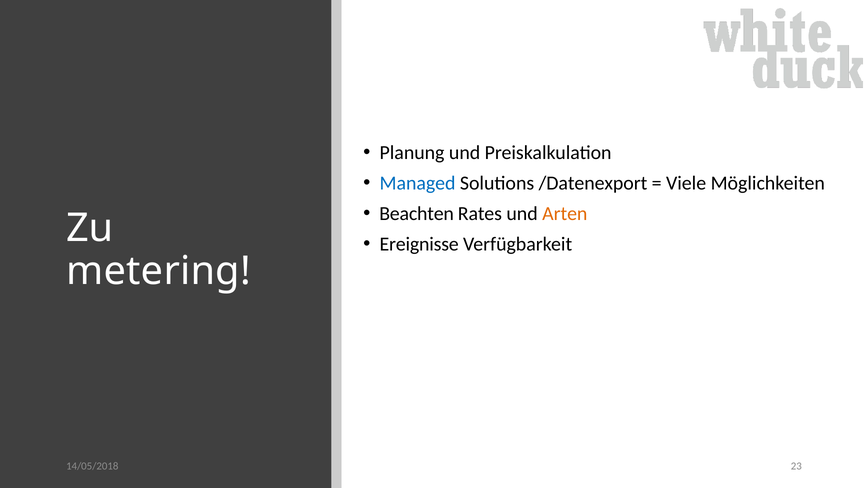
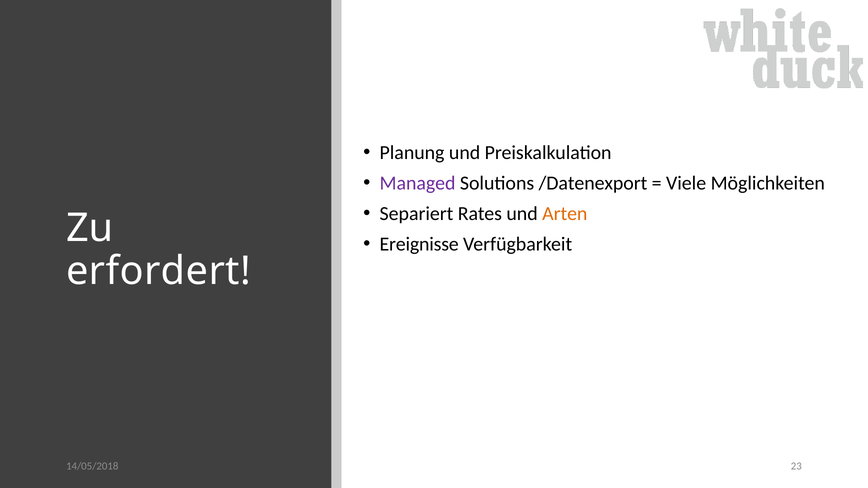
Managed colour: blue -> purple (418, 183)
Beachten: Beachten -> Separiert (416, 214)
metering: metering -> erfordert (158, 271)
